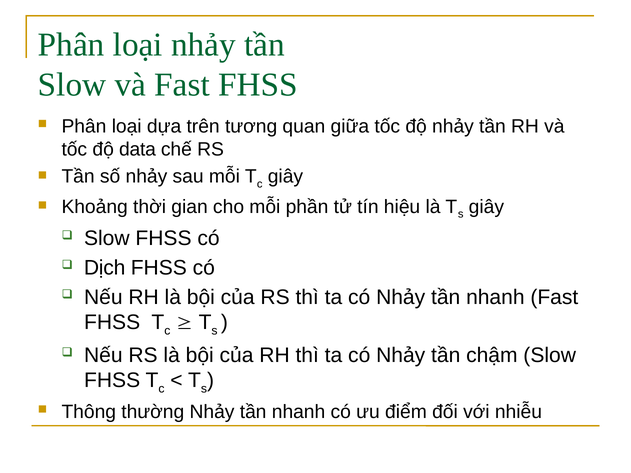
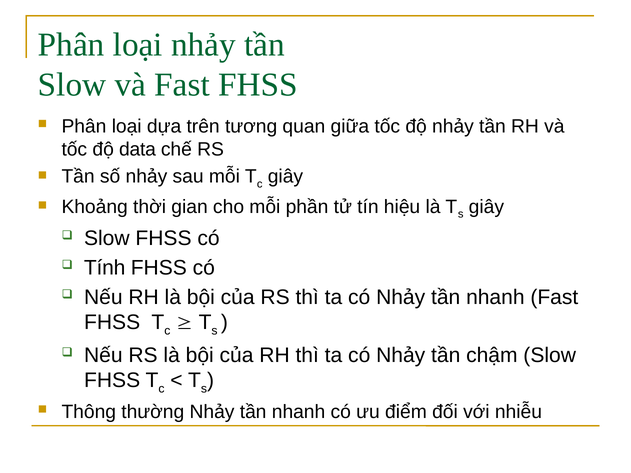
Dịch: Dịch -> Tính (105, 268)
